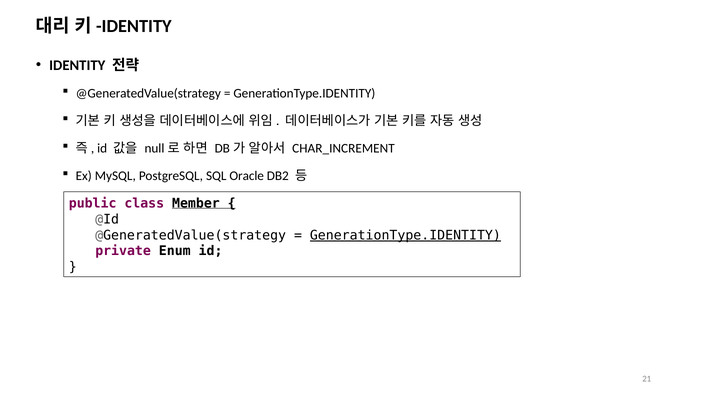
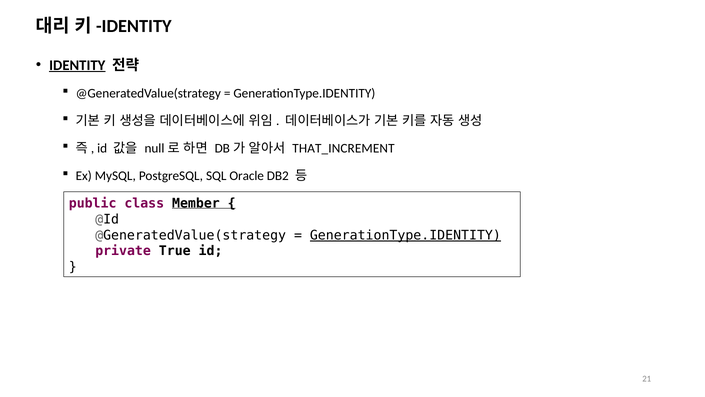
IDENTITY underline: none -> present (77, 65)
CHAR_INCREMENT: CHAR_INCREMENT -> THAT_INCREMENT (343, 148)
Enum: Enum -> True (175, 251)
